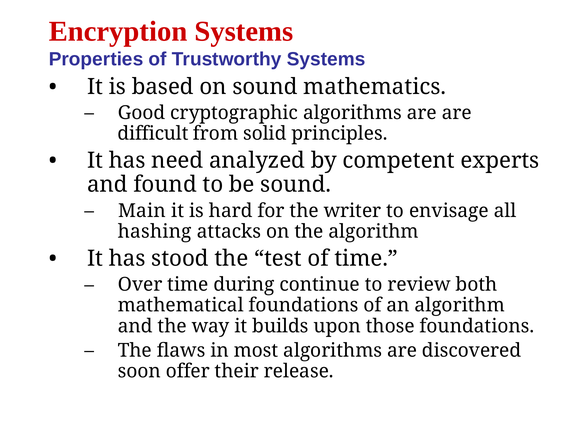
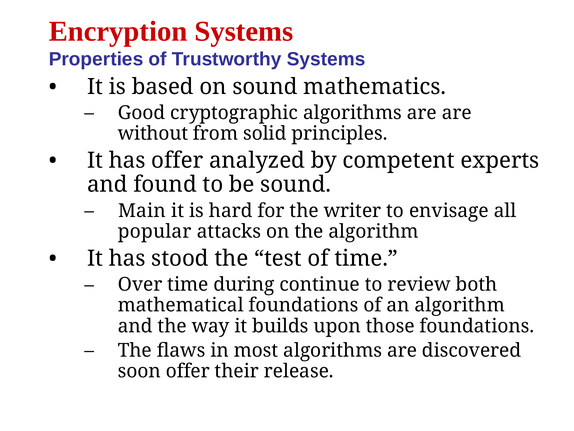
difficult: difficult -> without (153, 133)
has need: need -> offer (177, 160)
hashing: hashing -> popular (155, 231)
